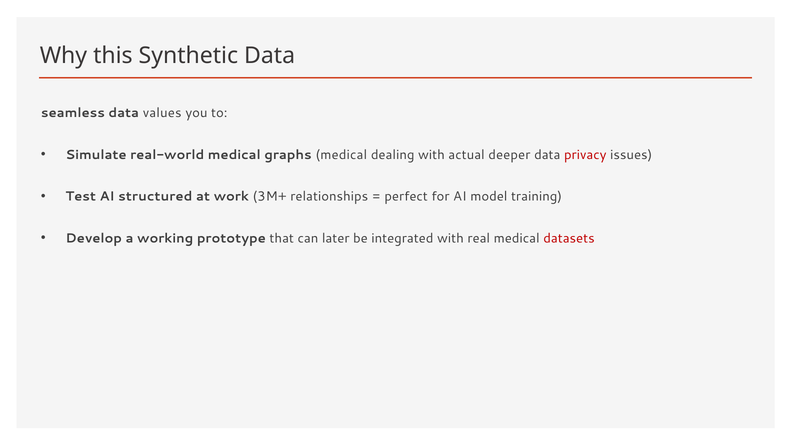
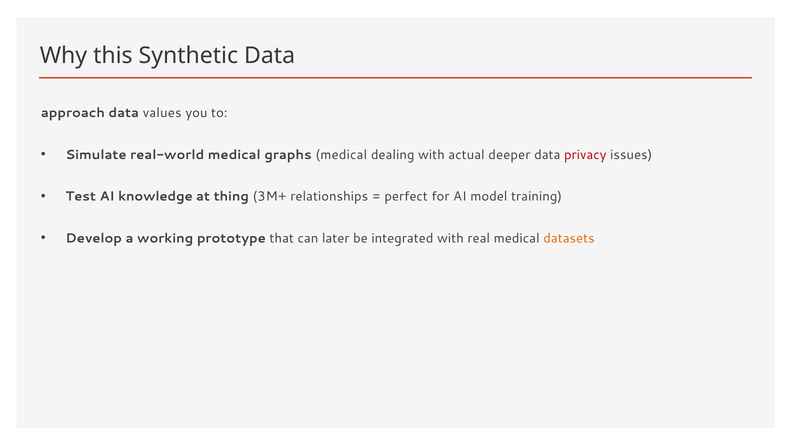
seamless: seamless -> approach (73, 113)
structured: structured -> knowledge (155, 196)
work: work -> thing (231, 196)
datasets colour: red -> orange (569, 238)
